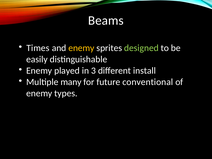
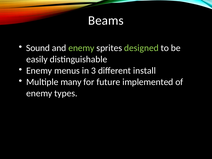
Times: Times -> Sound (38, 48)
enemy colour: yellow -> light green (81, 48)
played: played -> menus (67, 71)
conventional: conventional -> implemented (148, 82)
